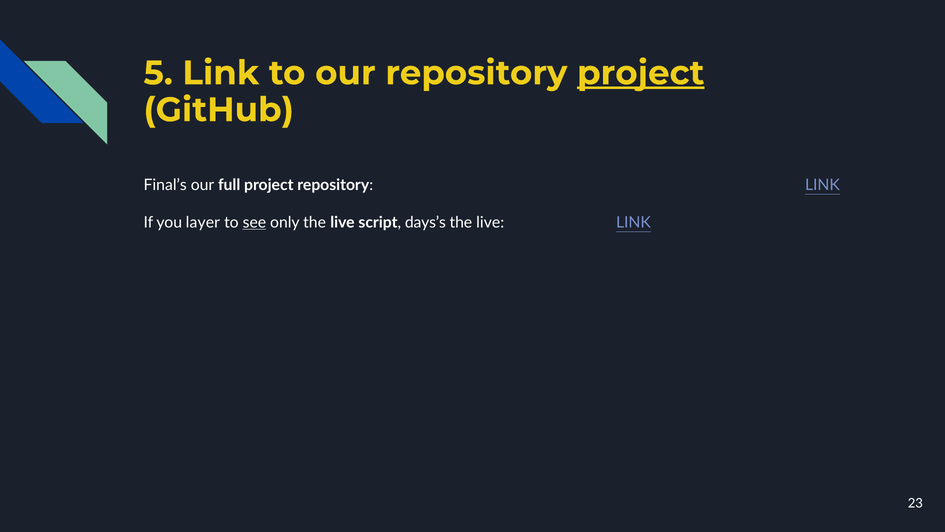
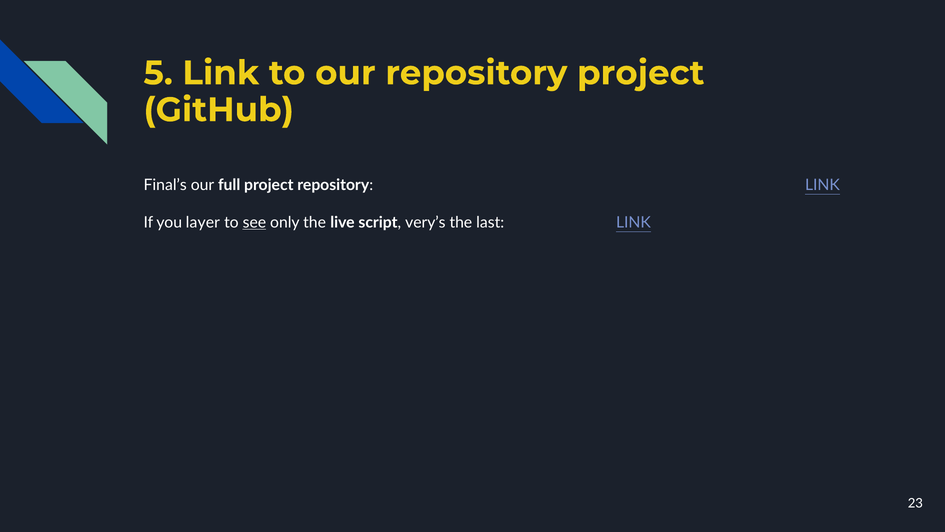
project underline: present -> none (641, 73)
days’s: days’s -> very’s (425, 222)
live: live -> last (490, 222)
